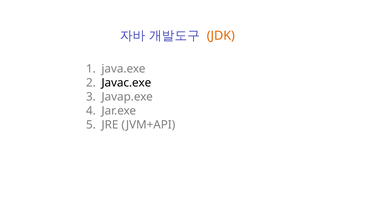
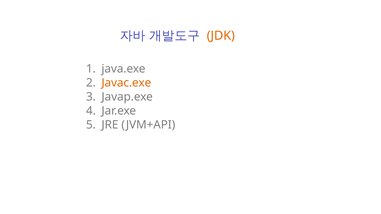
Javac.exe colour: black -> orange (126, 83)
